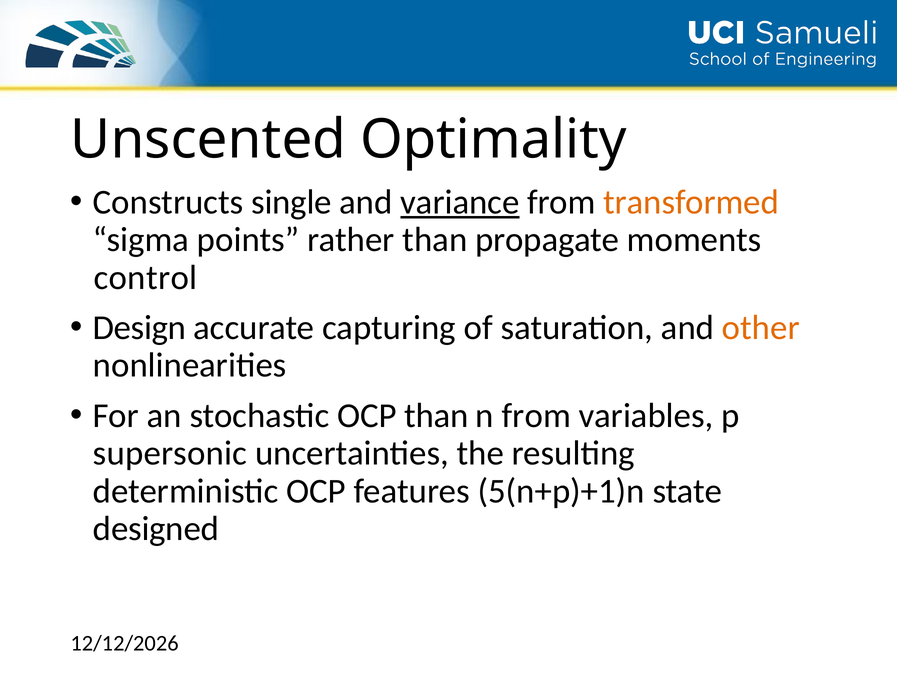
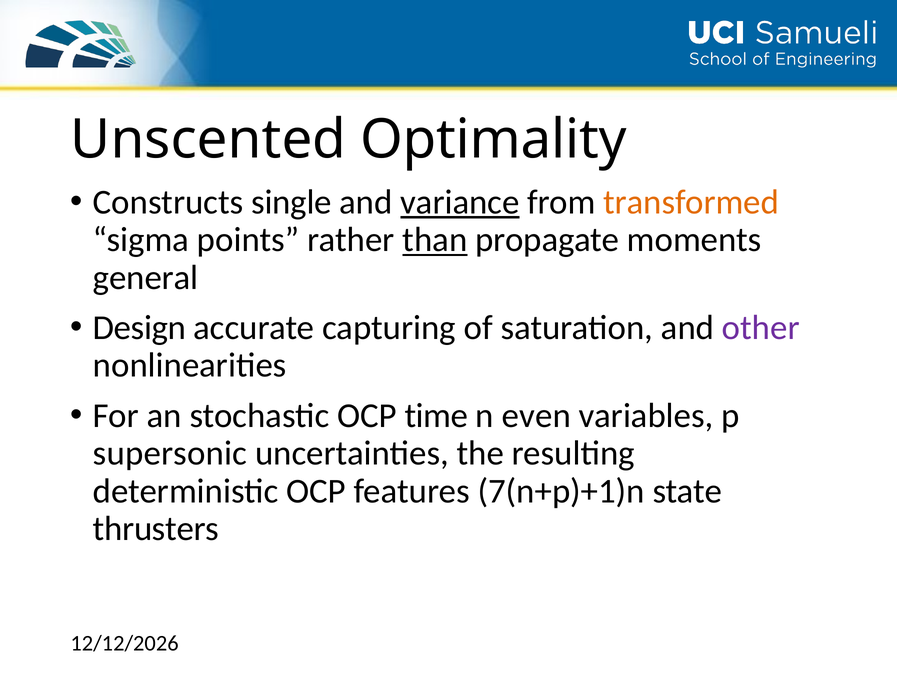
than underline: none -> present (435, 240)
control: control -> general (146, 278)
other colour: orange -> purple (761, 328)
OCP than: than -> time (436, 415)
n from: from -> even (536, 415)
5(n+p)+1)n: 5(n+p)+1)n -> 7(n+p)+1)n (561, 491)
designed: designed -> thrusters (156, 529)
